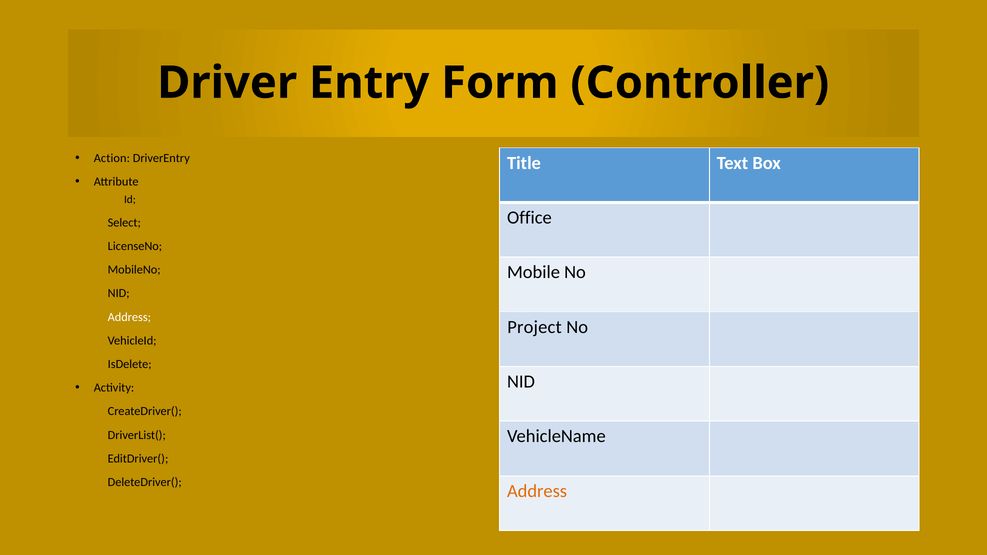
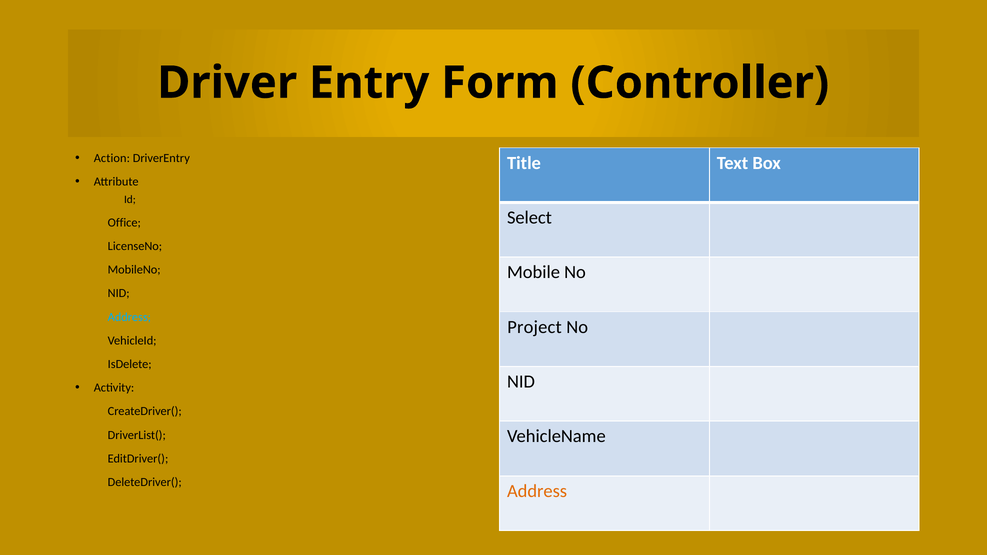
Office: Office -> Select (529, 218)
Select: Select -> Office (124, 223)
Address colour: white -> light blue (129, 317)
